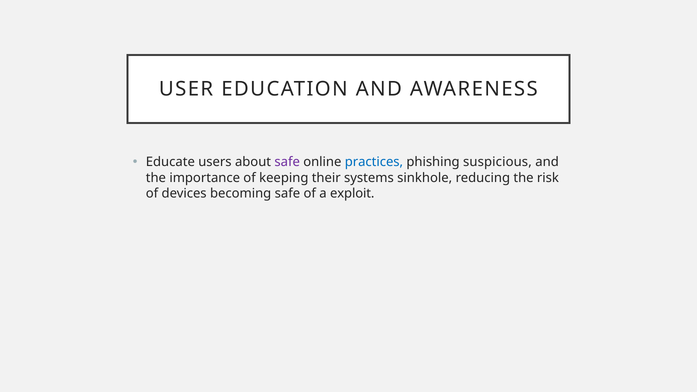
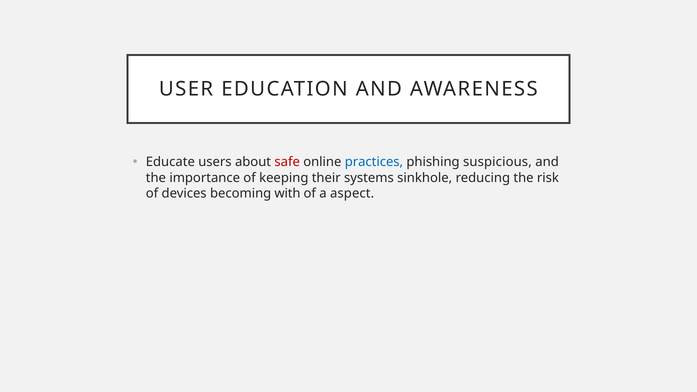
safe colour: purple -> red (287, 162)
becoming safe: safe -> with (287, 194)
exploit: exploit -> aspect (352, 194)
